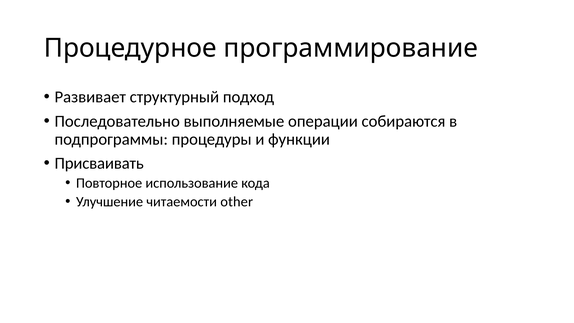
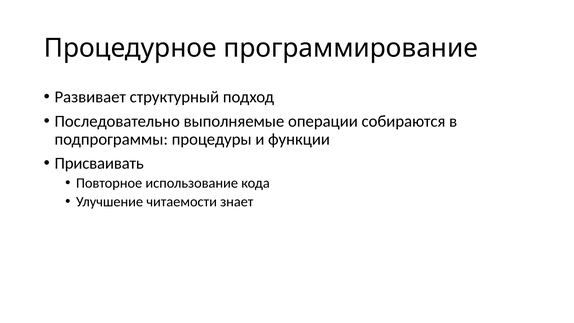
other: other -> знает (237, 202)
